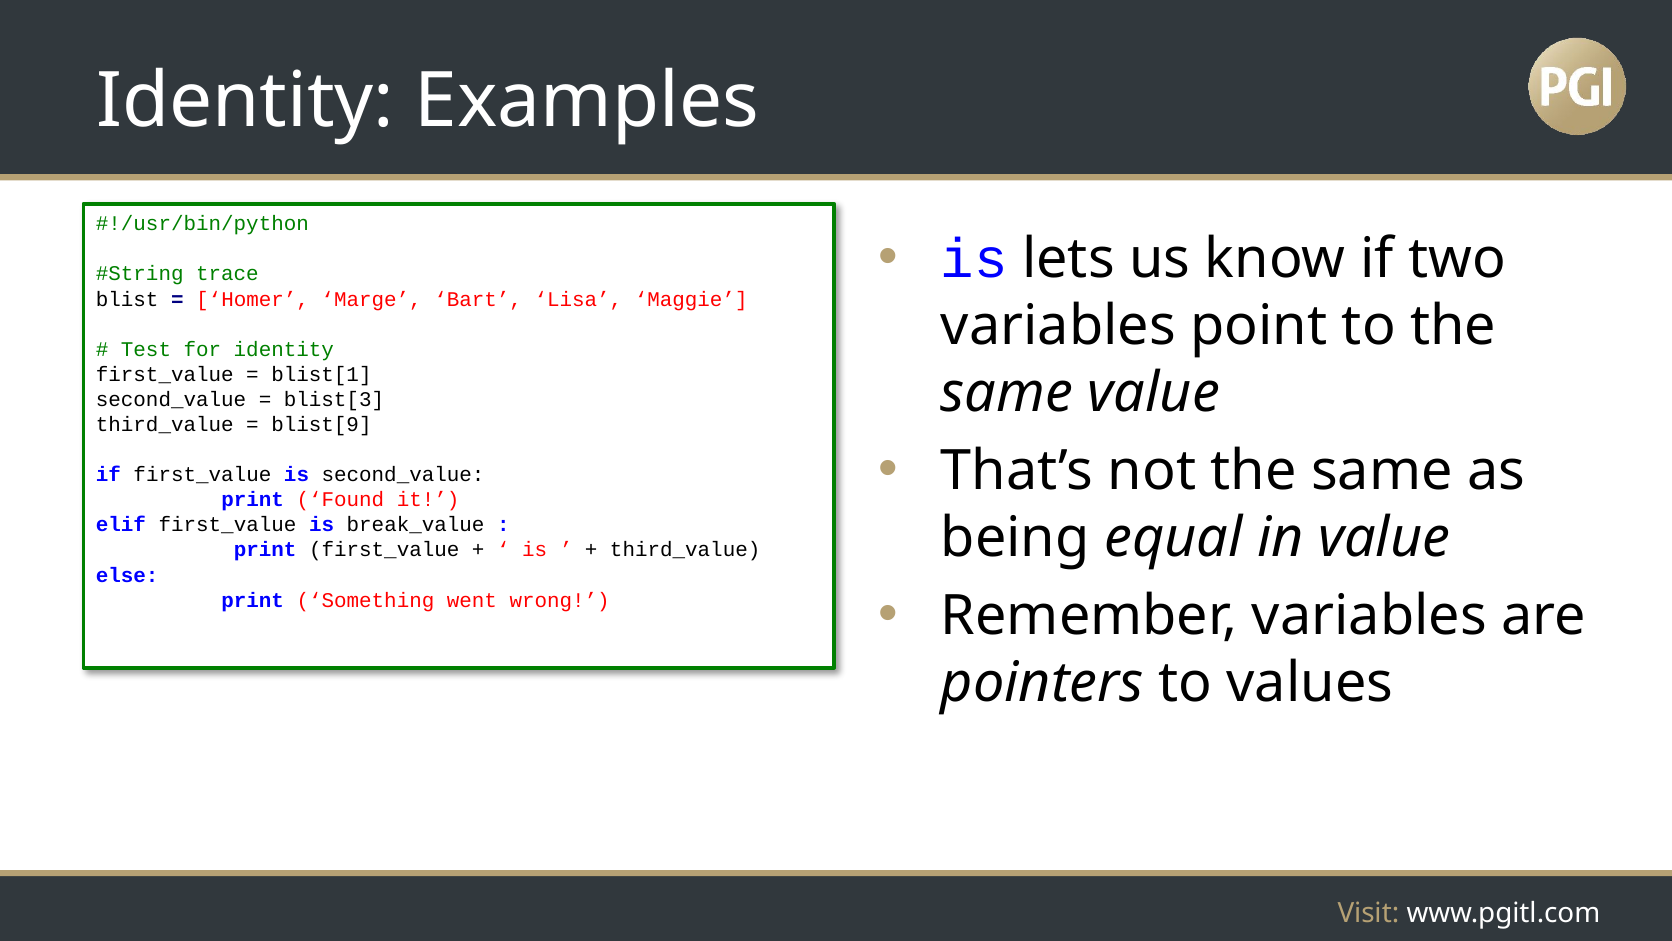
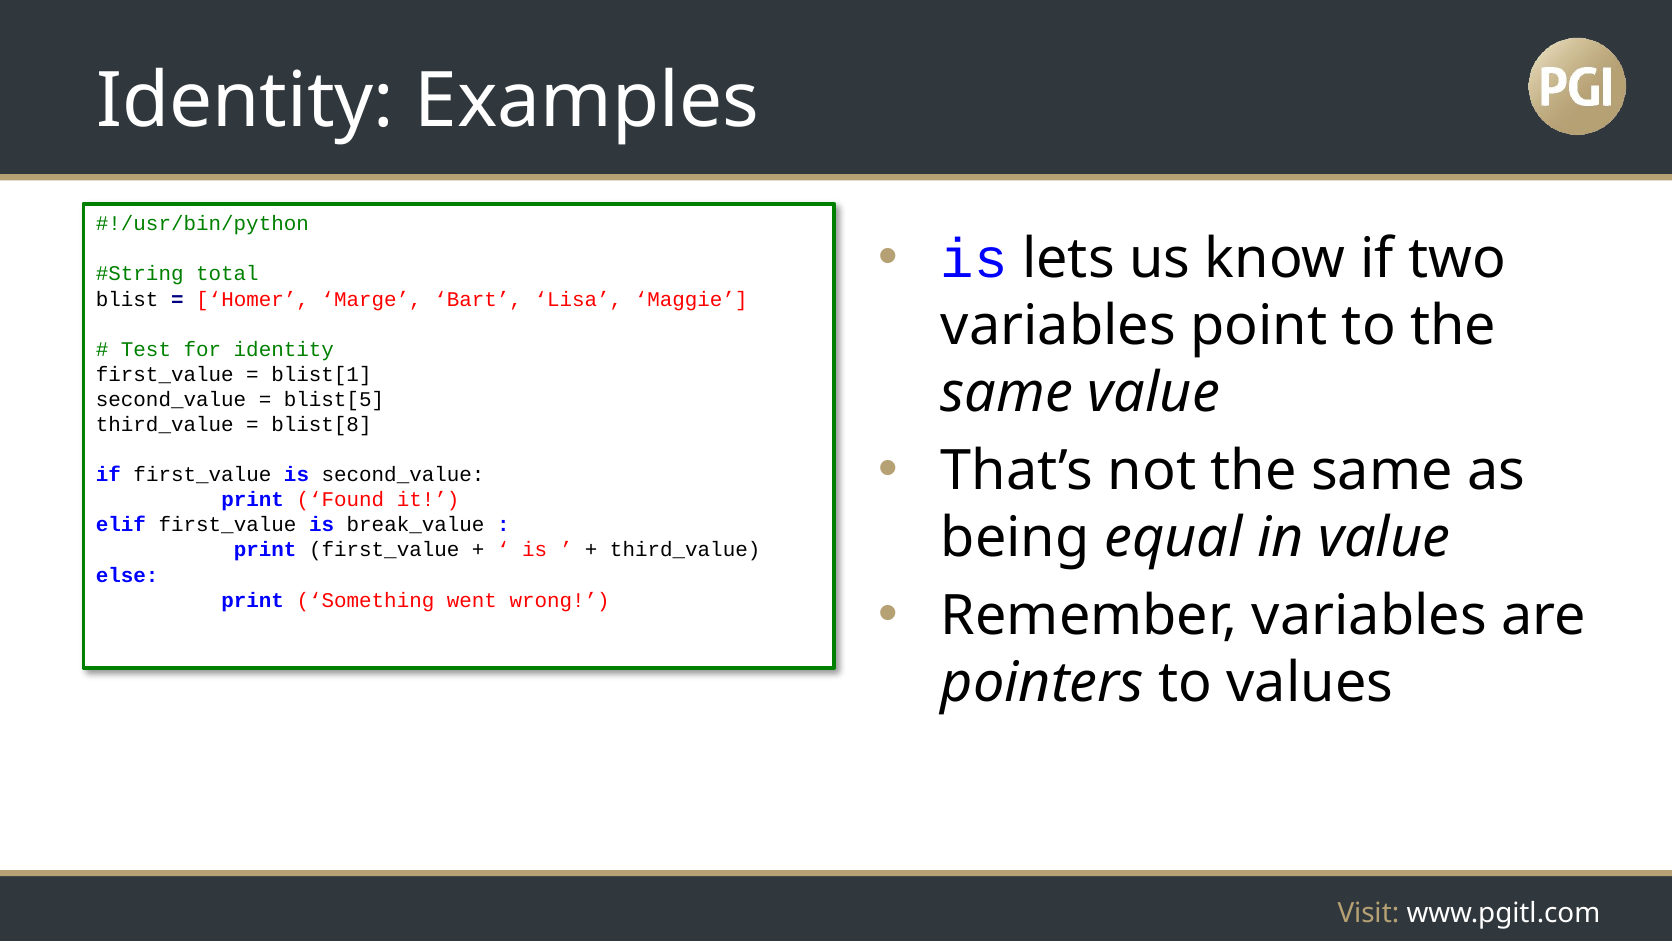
trace: trace -> total (227, 274)
blist[3: blist[3 -> blist[5 (334, 399)
blist[9: blist[9 -> blist[8 (321, 424)
